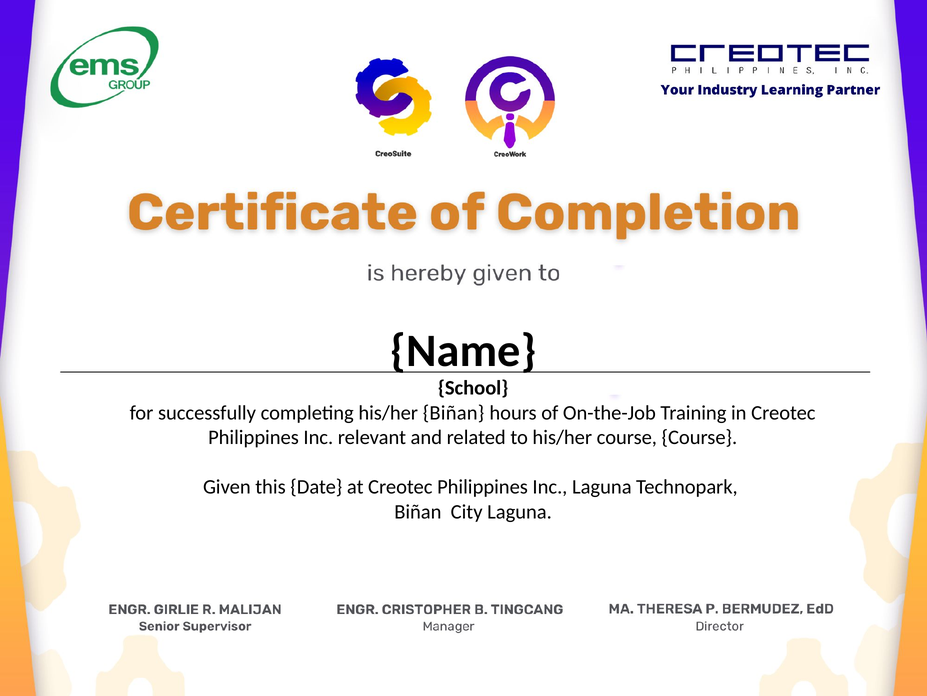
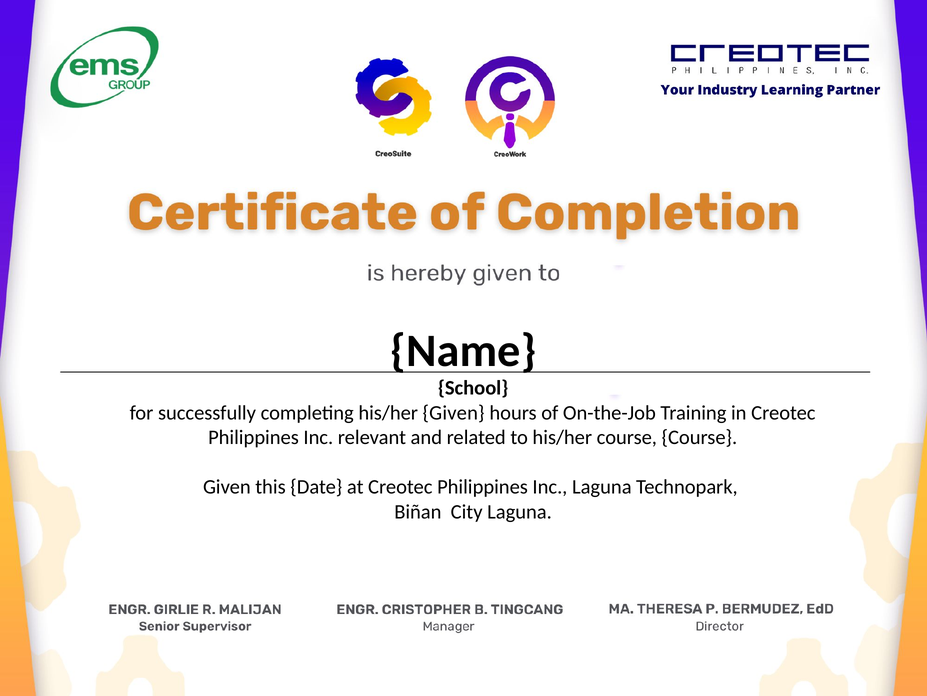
his/her Biñan: Biñan -> Given (454, 412)
